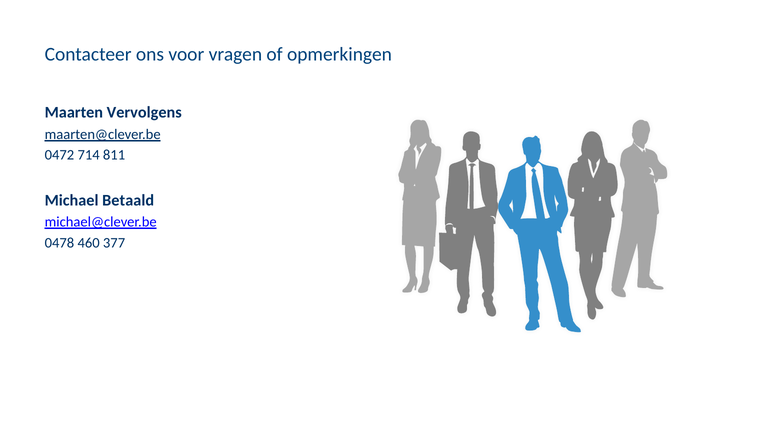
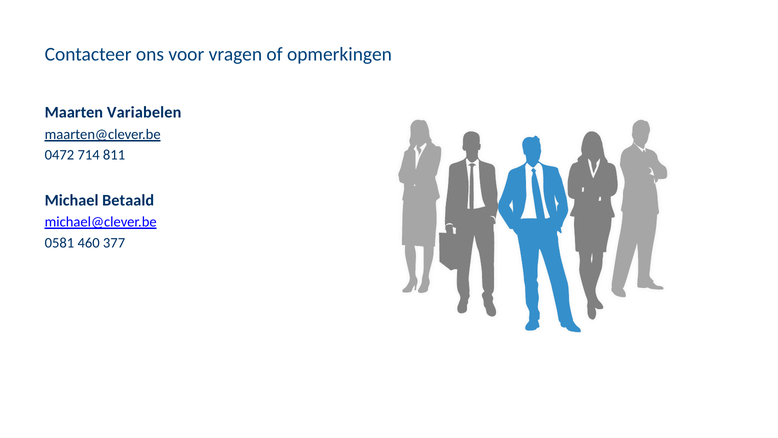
Vervolgens: Vervolgens -> Variabelen (144, 112)
0478: 0478 -> 0581 (59, 243)
